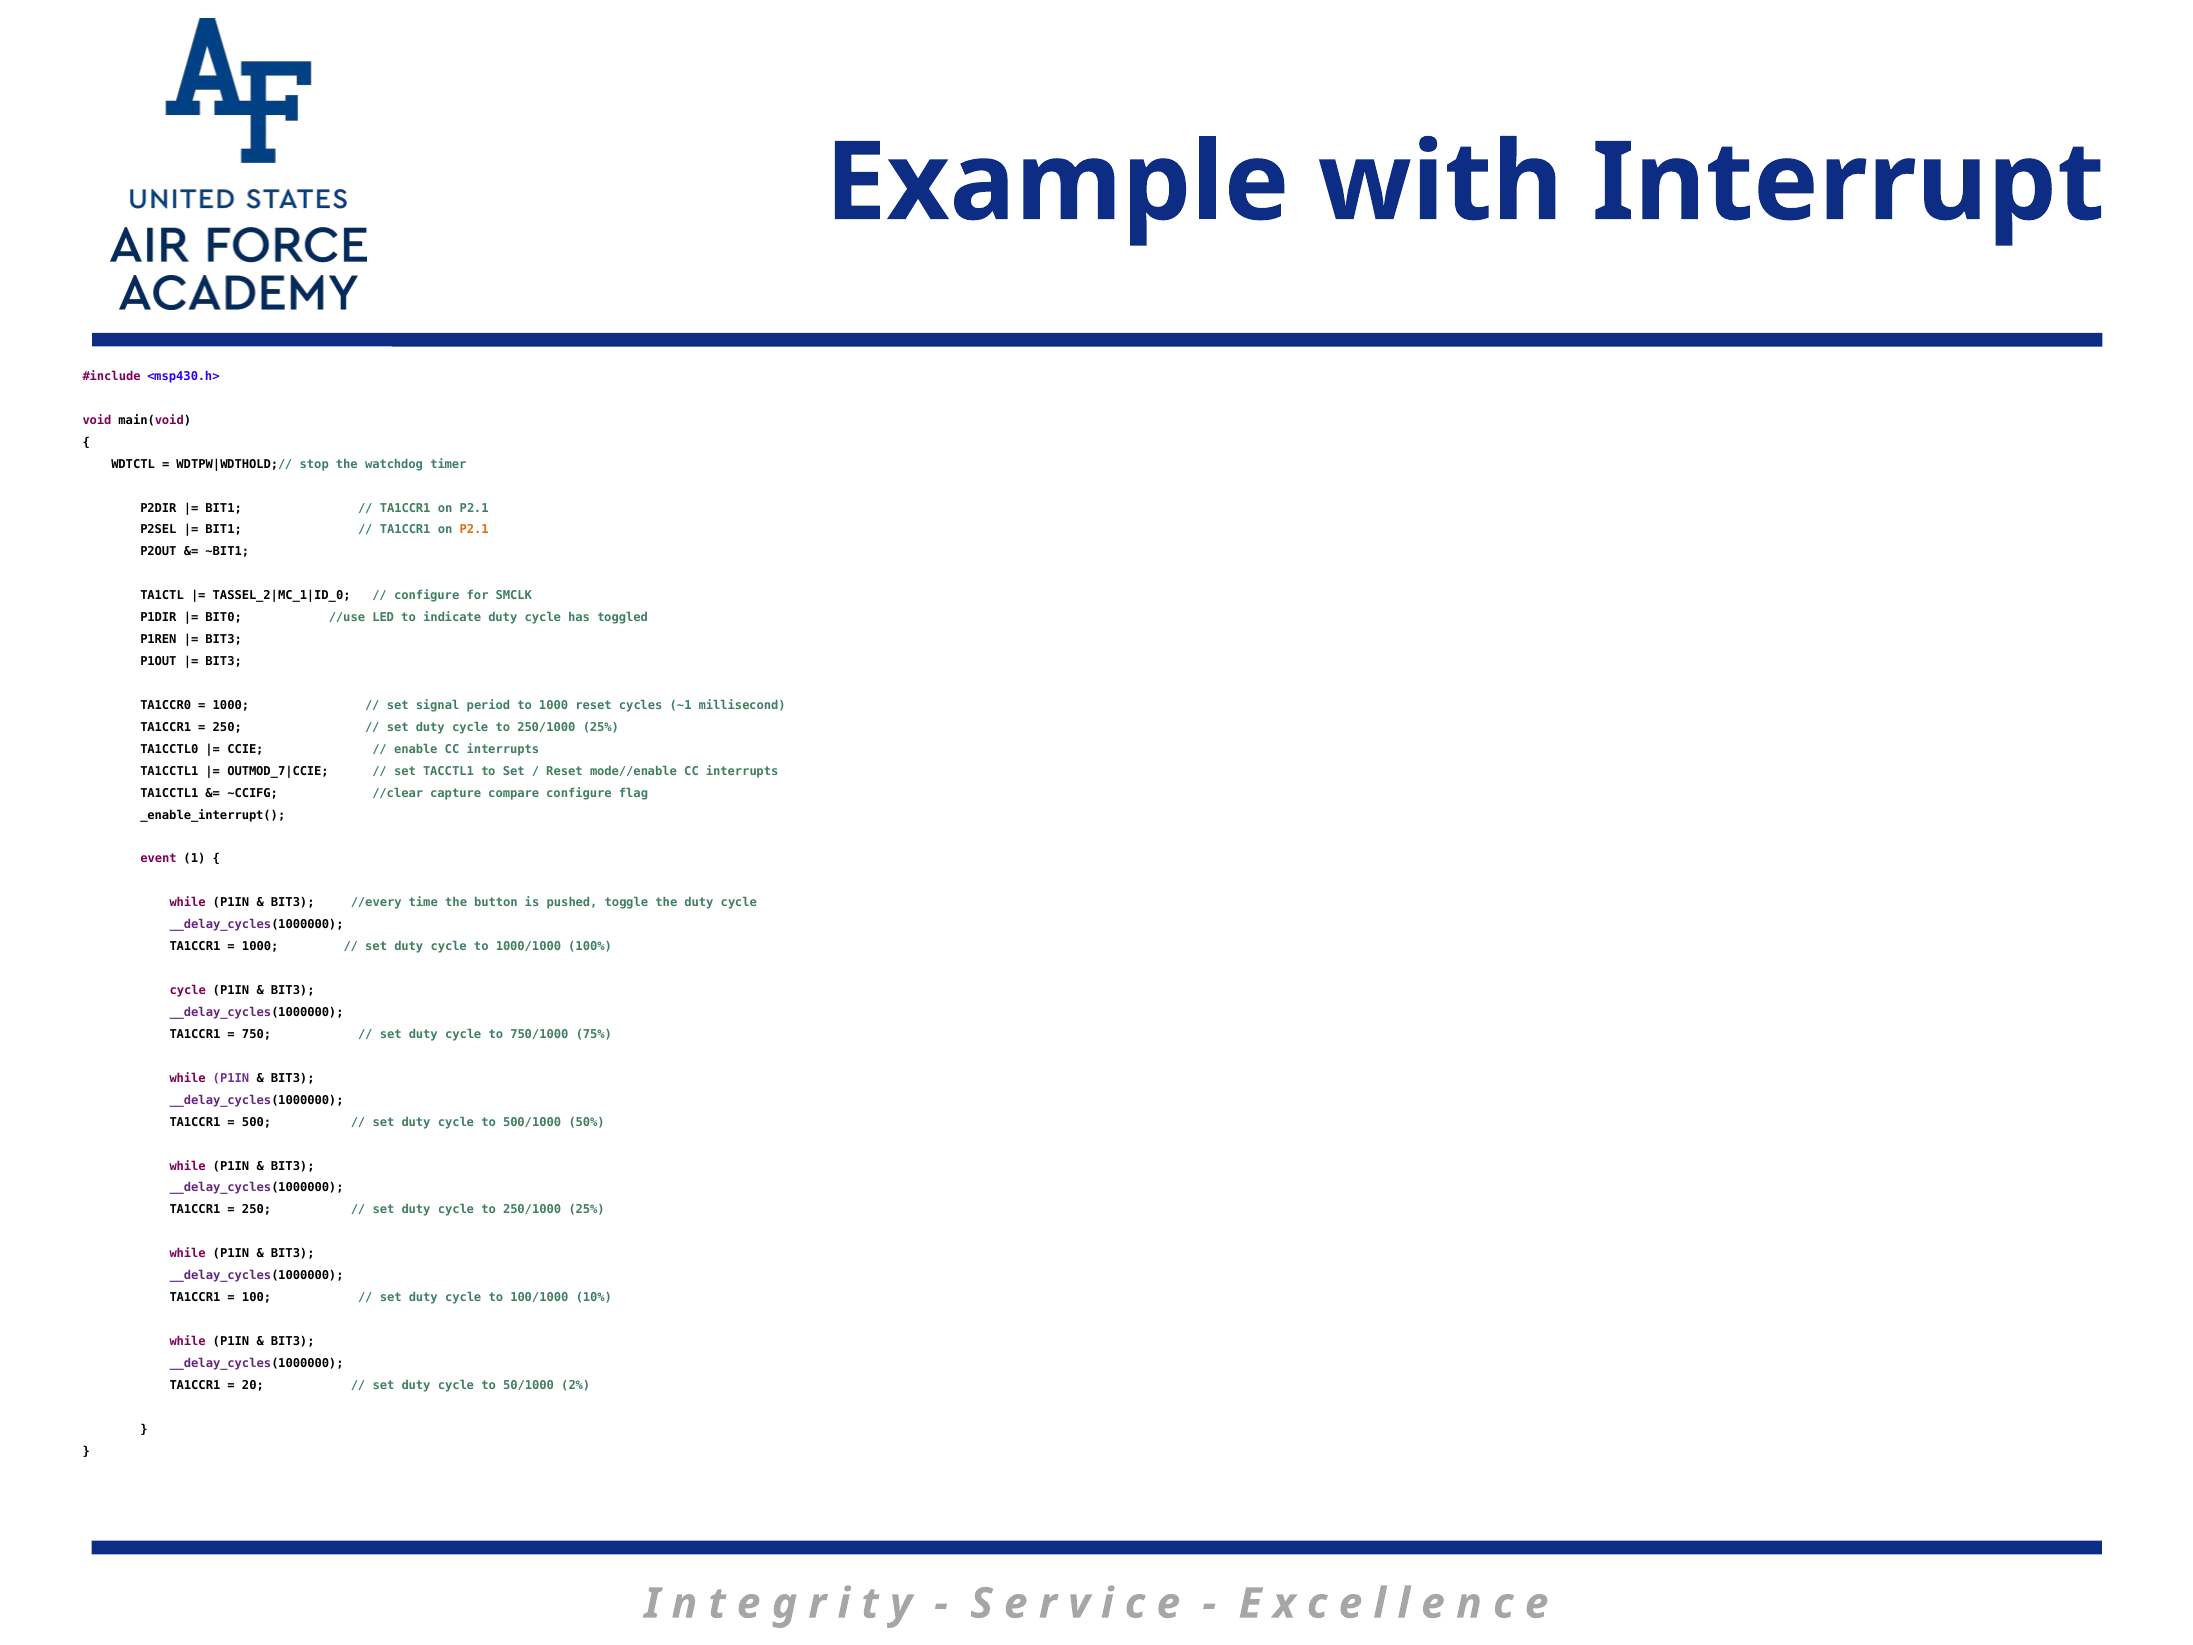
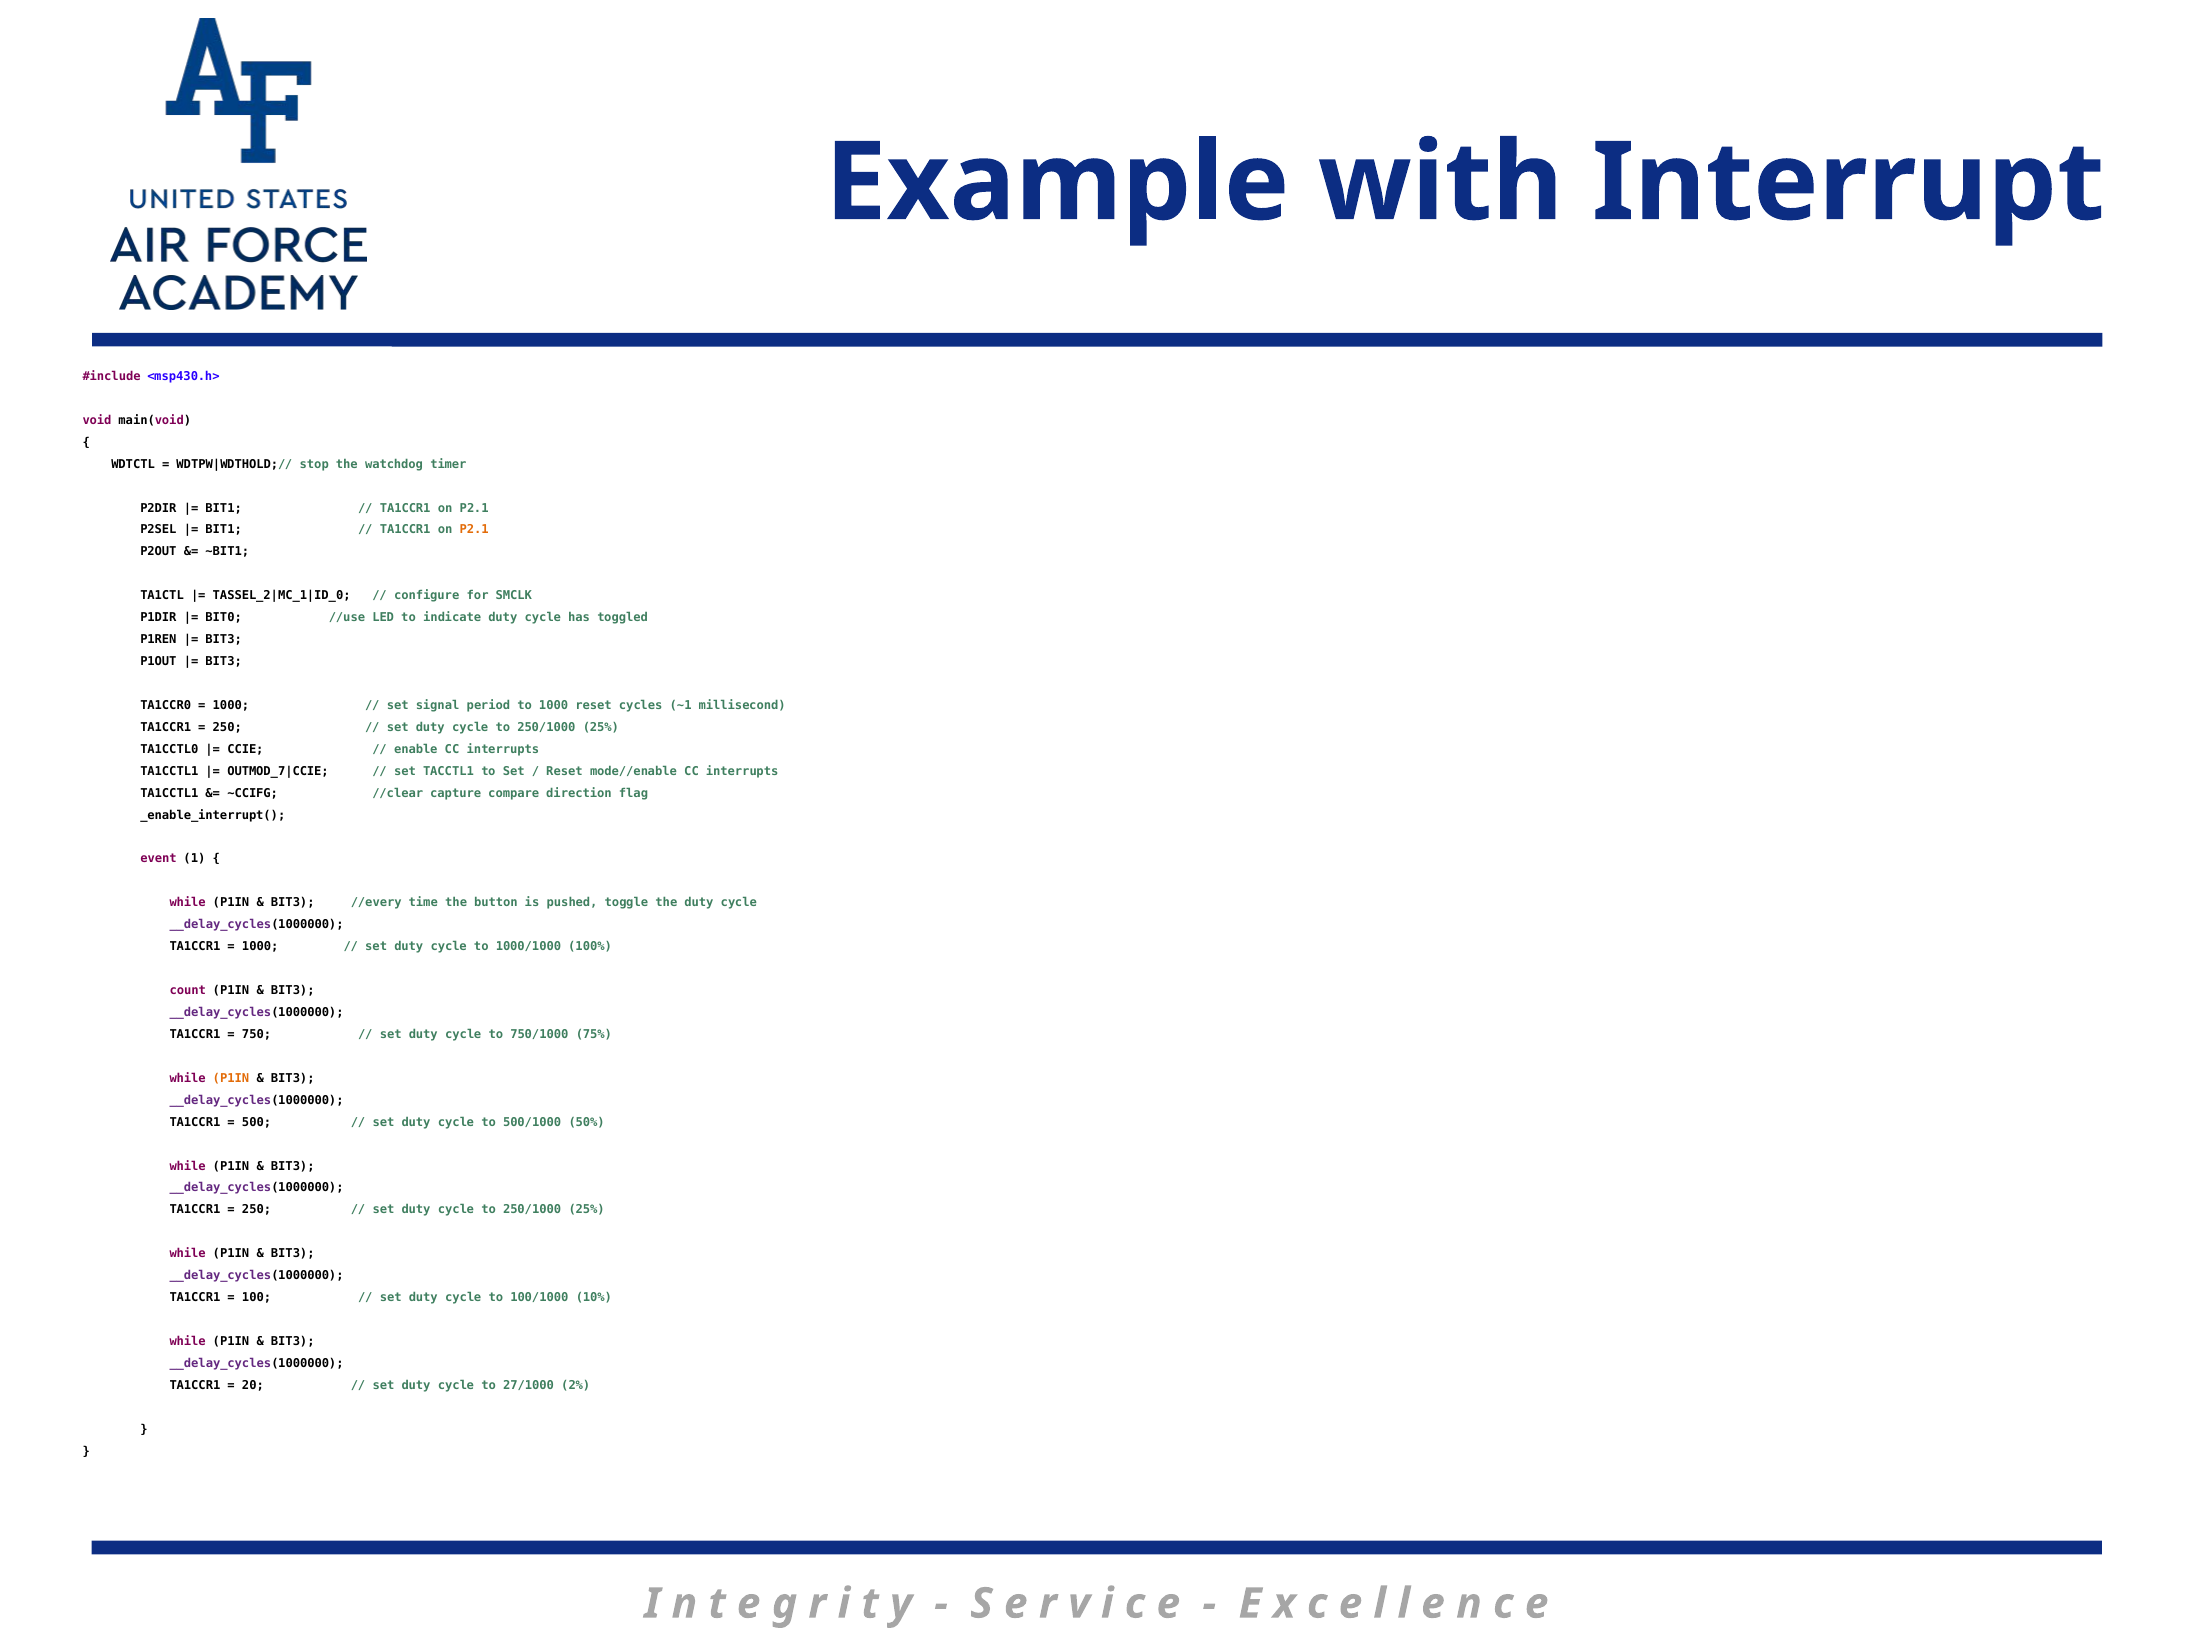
compare configure: configure -> direction (579, 793)
cycle: cycle -> count (188, 990)
P1IN colour: purple -> orange (231, 1078)
50/1000: 50/1000 -> 27/1000 (529, 1385)
